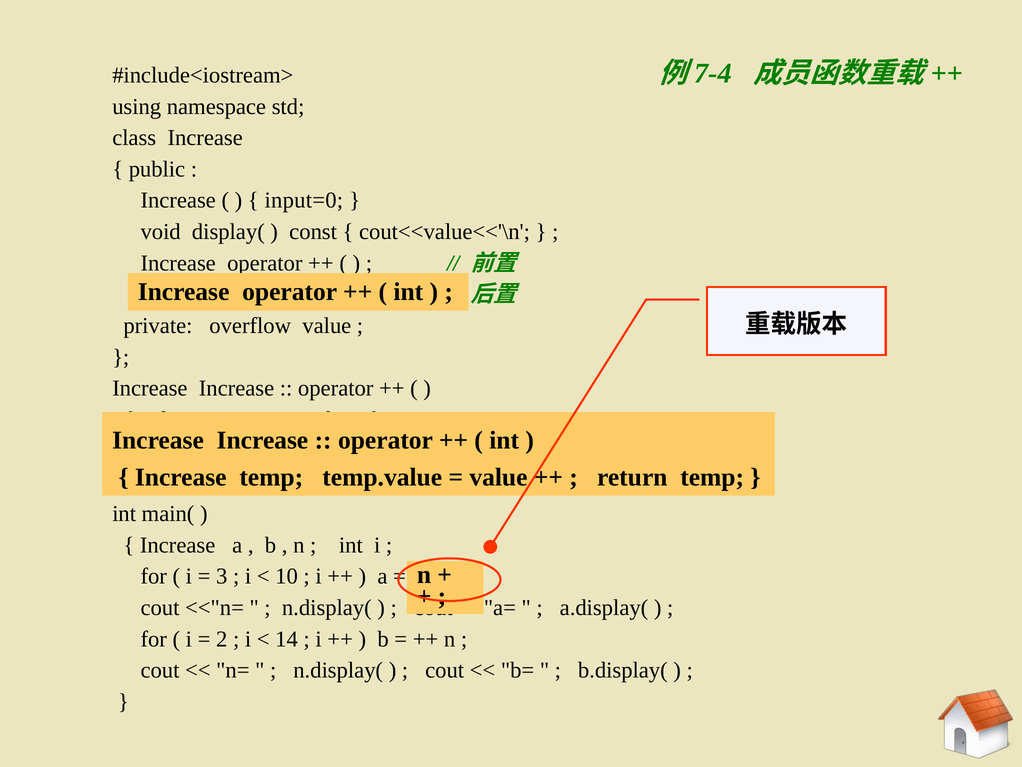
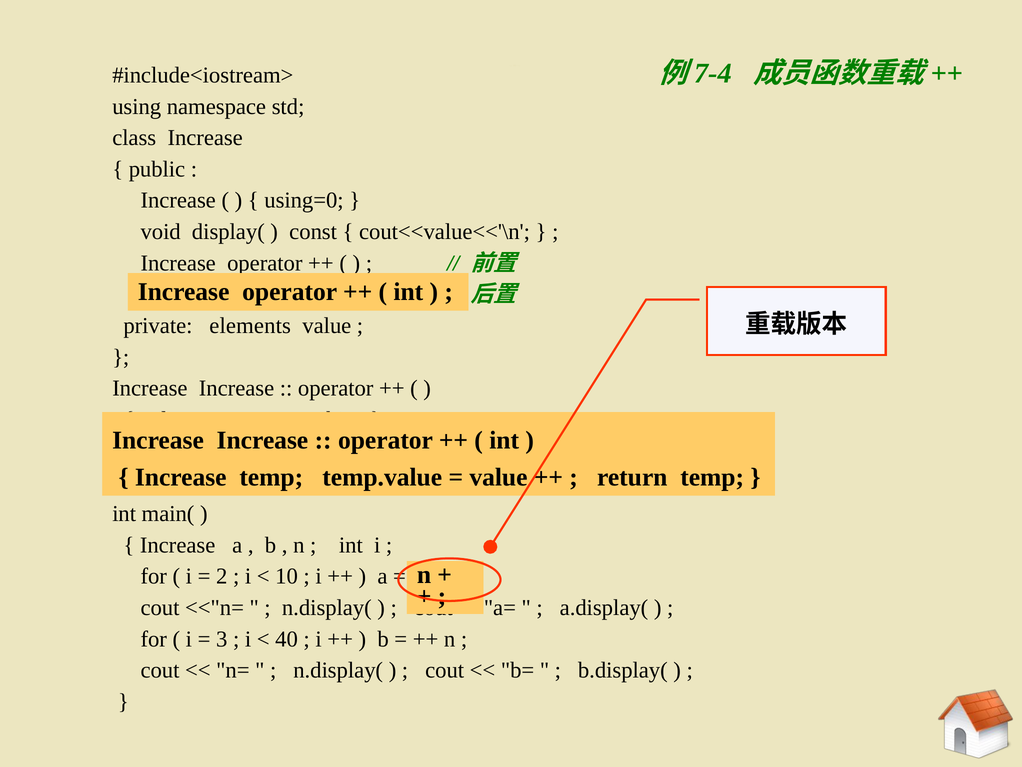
input=0: input=0 -> using=0 (304, 200)
overflow: overflow -> elements (250, 326)
3: 3 -> 2 (222, 576)
2: 2 -> 3 (222, 639)
14: 14 -> 40 (287, 639)
